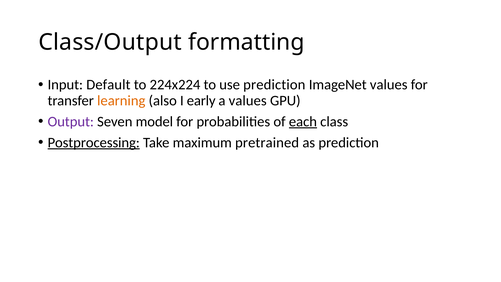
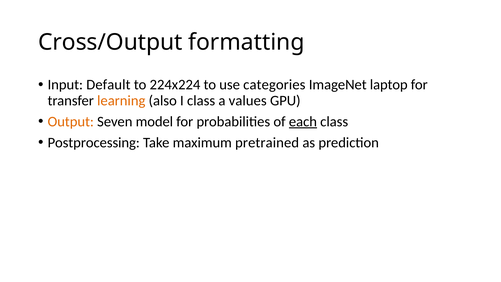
Class/Output: Class/Output -> Cross/Output (110, 42)
use prediction: prediction -> categories (274, 85)
ImageNet values: values -> laptop (389, 85)
I early: early -> class (201, 100)
Output colour: purple -> orange (71, 121)
Postprocessing underline: present -> none (94, 143)
